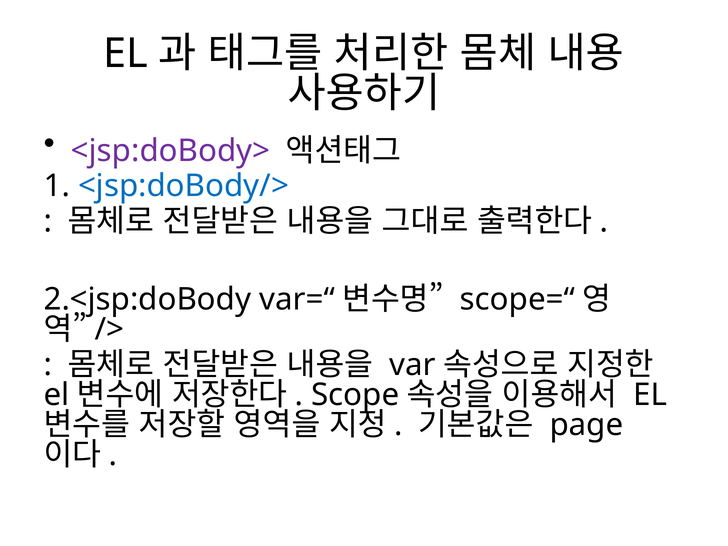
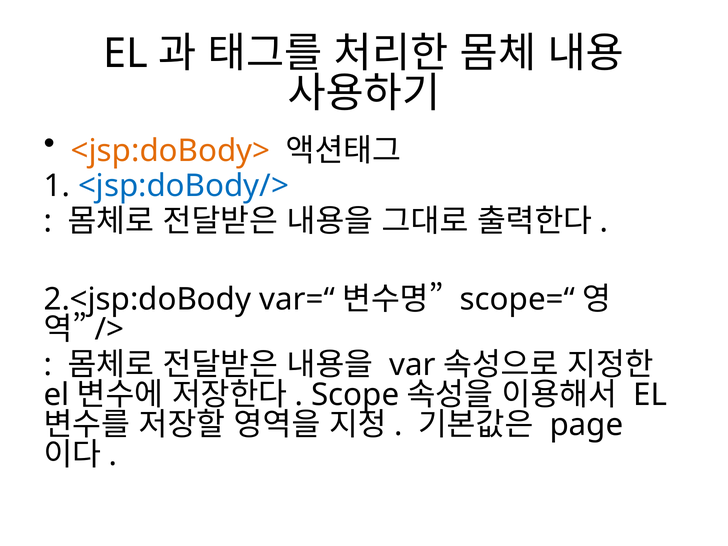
<jsp:doBody> colour: purple -> orange (171, 151)
